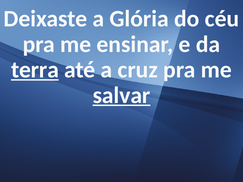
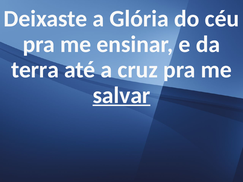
terra underline: present -> none (35, 70)
